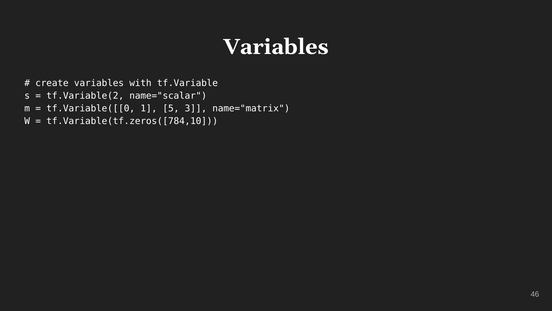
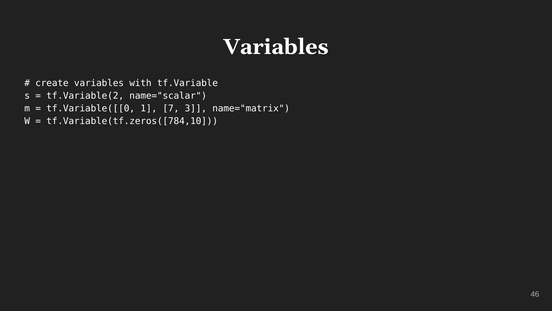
5: 5 -> 7 (171, 108)
